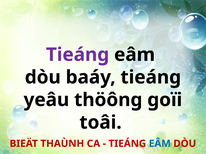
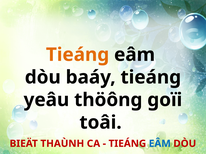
Tieáng colour: purple -> orange (78, 55)
